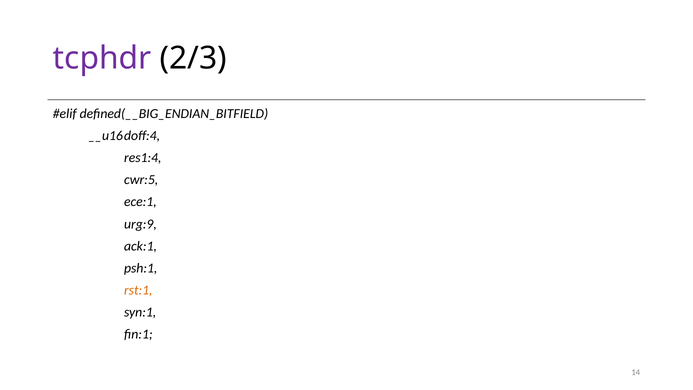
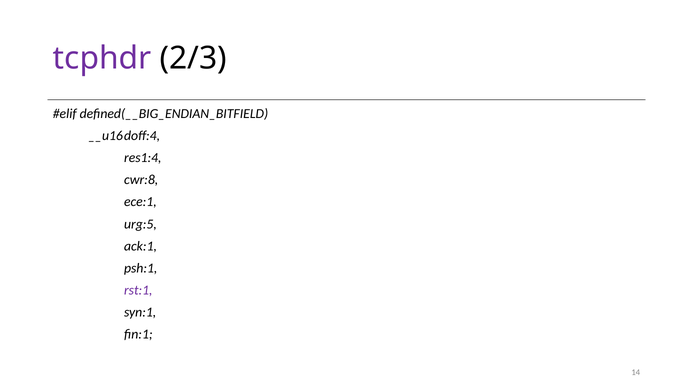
cwr:5: cwr:5 -> cwr:8 (141, 180)
urg:9: urg:9 -> urg:5 (140, 224)
rst:1 colour: orange -> purple (138, 290)
